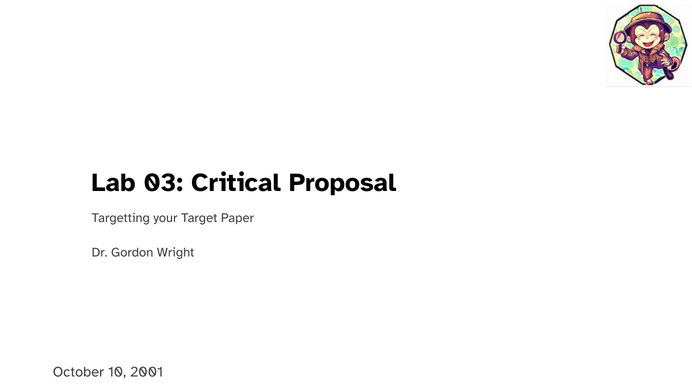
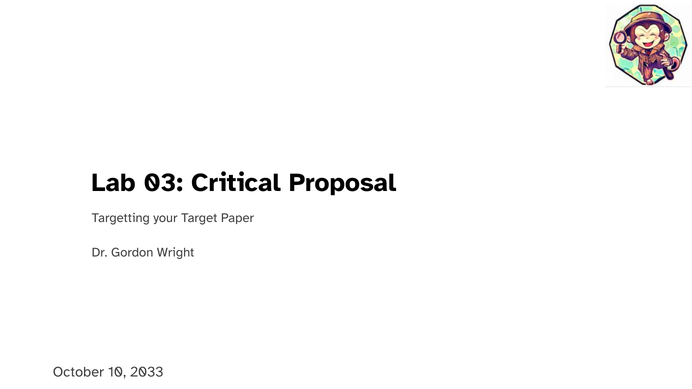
2001: 2001 -> 2033 (147, 372)
